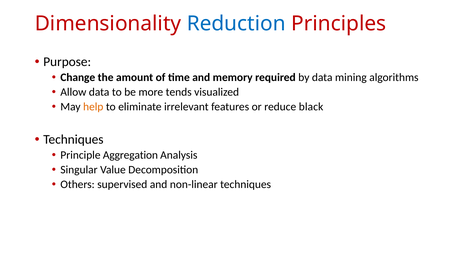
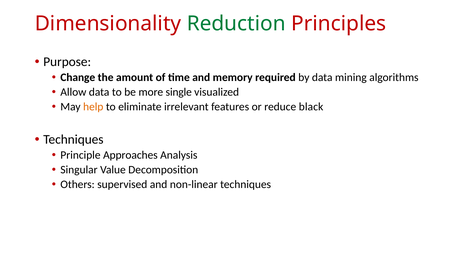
Reduction colour: blue -> green (236, 24)
tends: tends -> single (179, 92)
Aggregation: Aggregation -> Approaches (130, 156)
